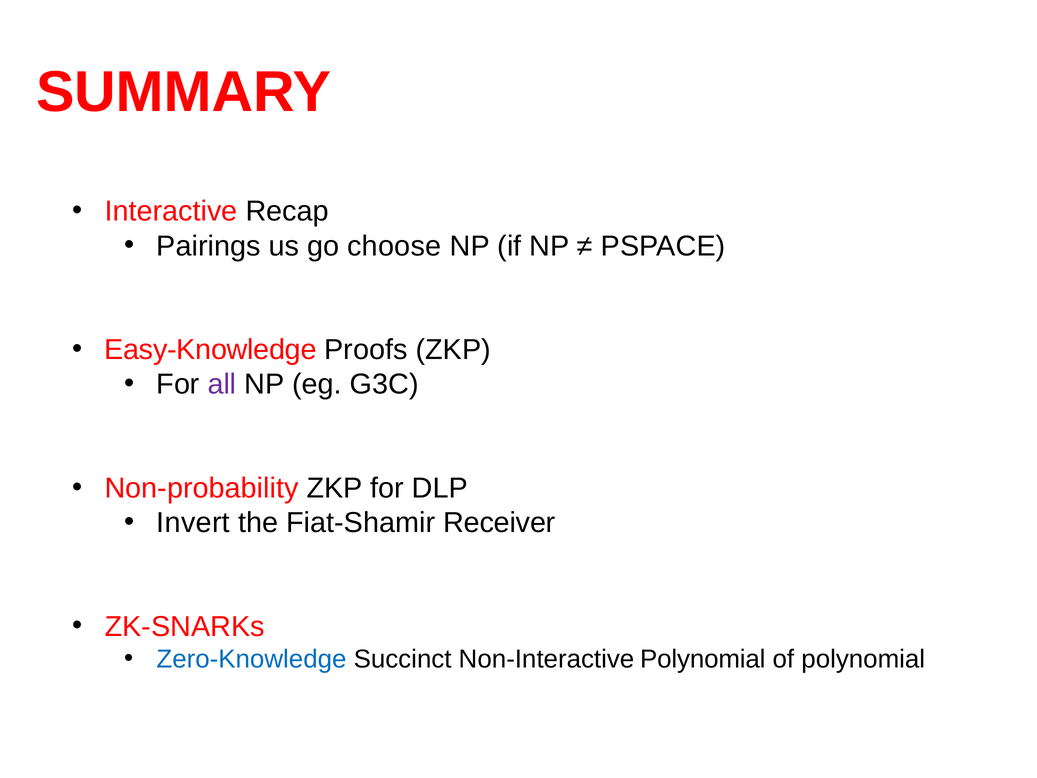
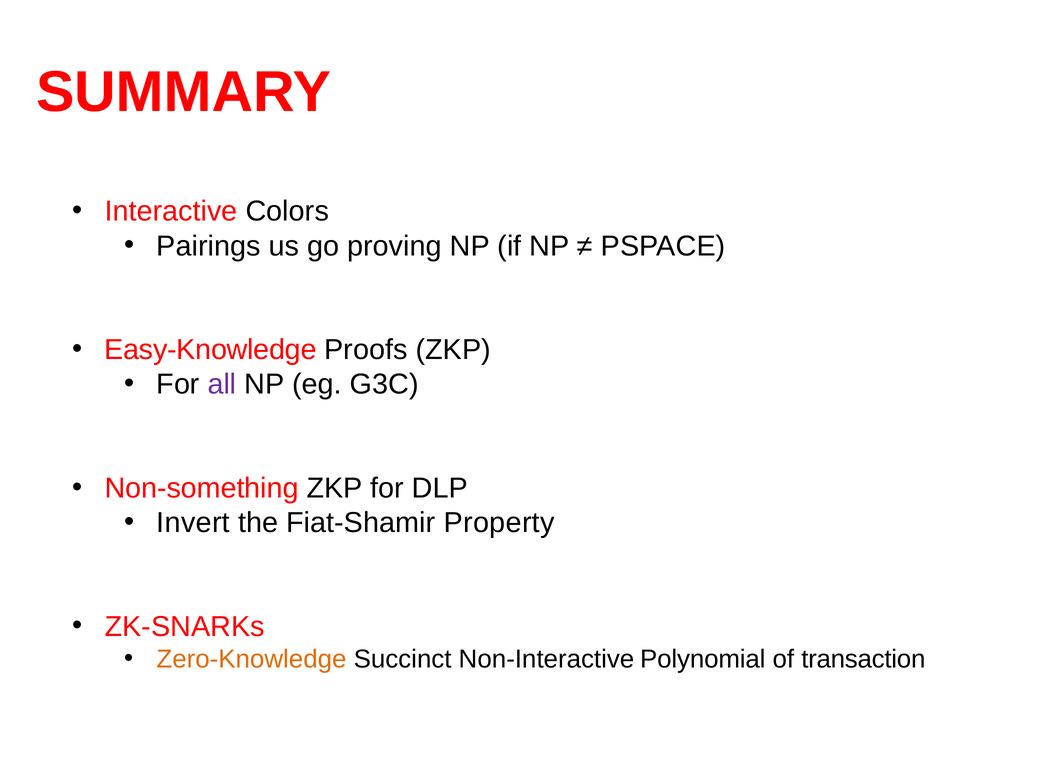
Recap: Recap -> Colors (287, 211)
choose: choose -> proving (394, 246)
Non-probability: Non-probability -> Non-something (202, 488)
Receiver: Receiver -> Property (499, 523)
Zero-Knowledge colour: blue -> orange (251, 659)
of polynomial: polynomial -> transaction (863, 659)
